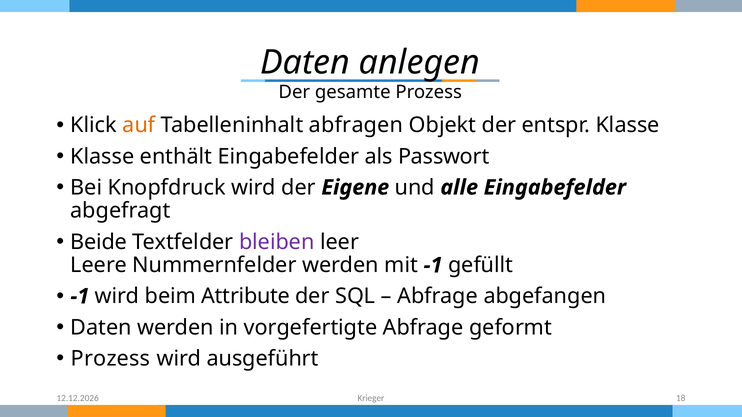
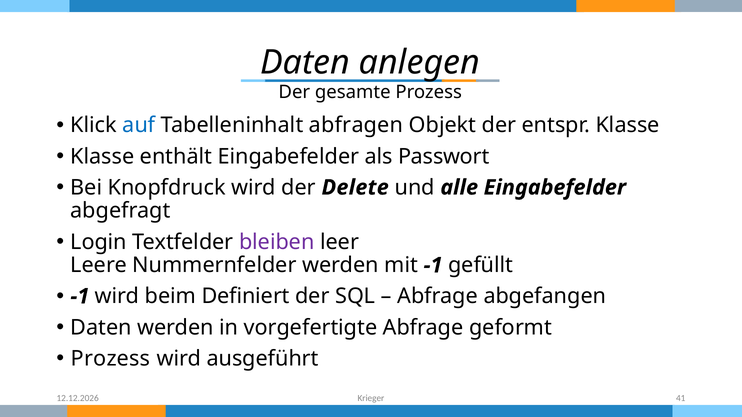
auf colour: orange -> blue (139, 125)
Eigene: Eigene -> Delete (355, 188)
Beide: Beide -> Login (99, 242)
Attribute: Attribute -> Definiert (246, 297)
18: 18 -> 41 (681, 398)
